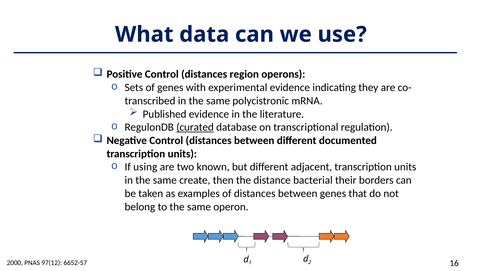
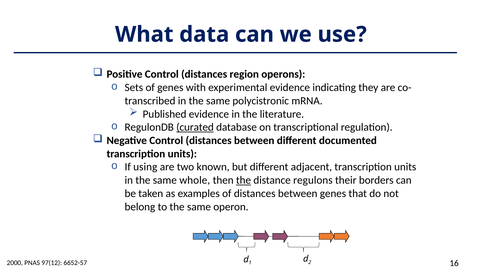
create: create -> whole (195, 180)
the underline: none -> present (244, 180)
bacterial: bacterial -> regulons (313, 180)
